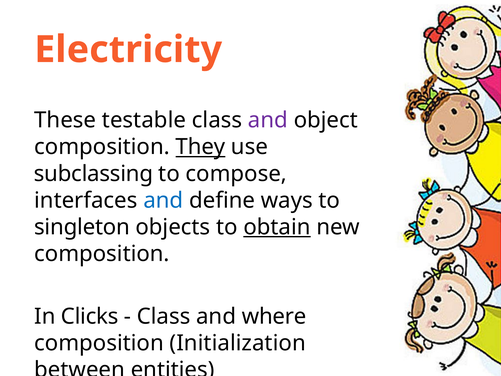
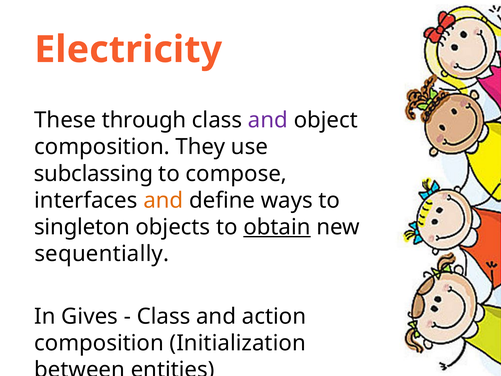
testable: testable -> through (144, 120)
They underline: present -> none (200, 147)
and colour: blue -> orange (163, 200)
composition: composition -> sequentially (102, 254)
Clicks: Clicks -> Gives (90, 316)
where: where -> action (274, 316)
